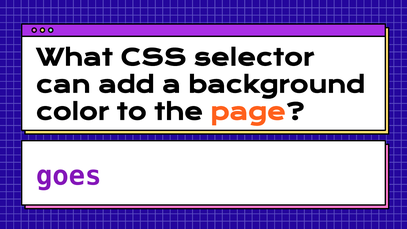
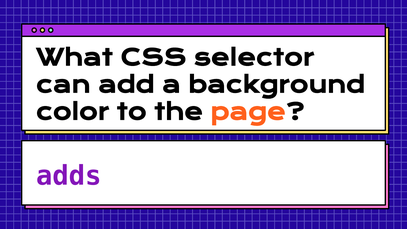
goes: goes -> adds (69, 176)
